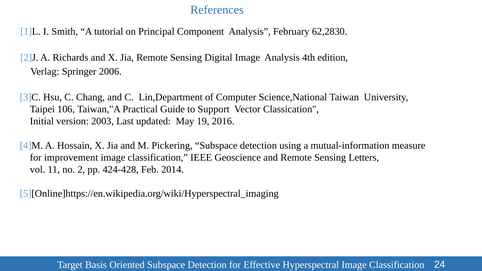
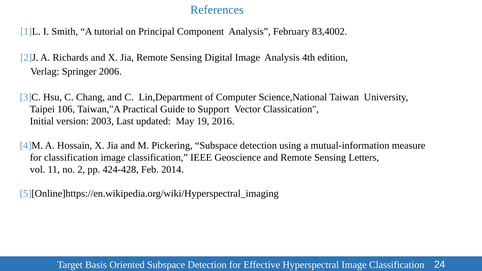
62,2830: 62,2830 -> 83,4002 (330, 32)
for improvement: improvement -> classification (71, 158)
